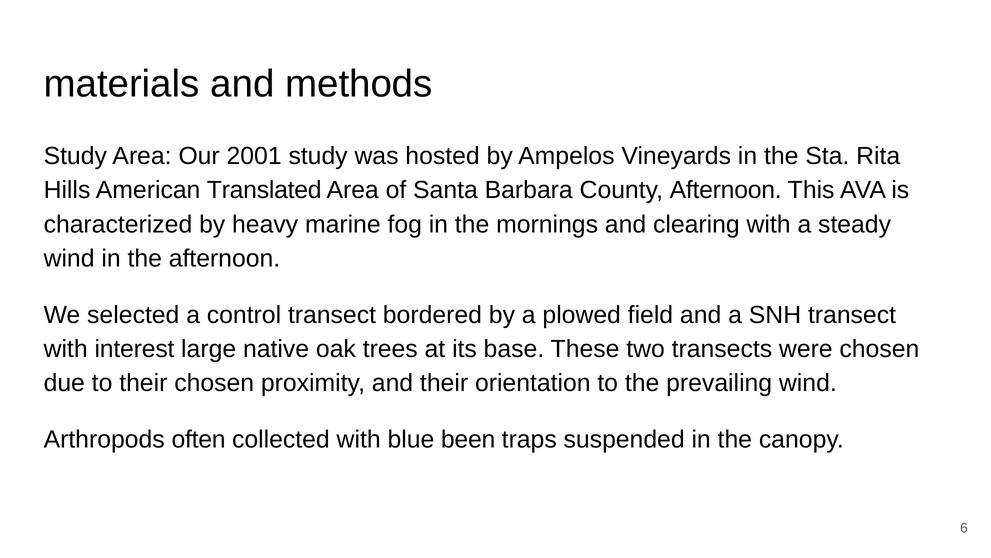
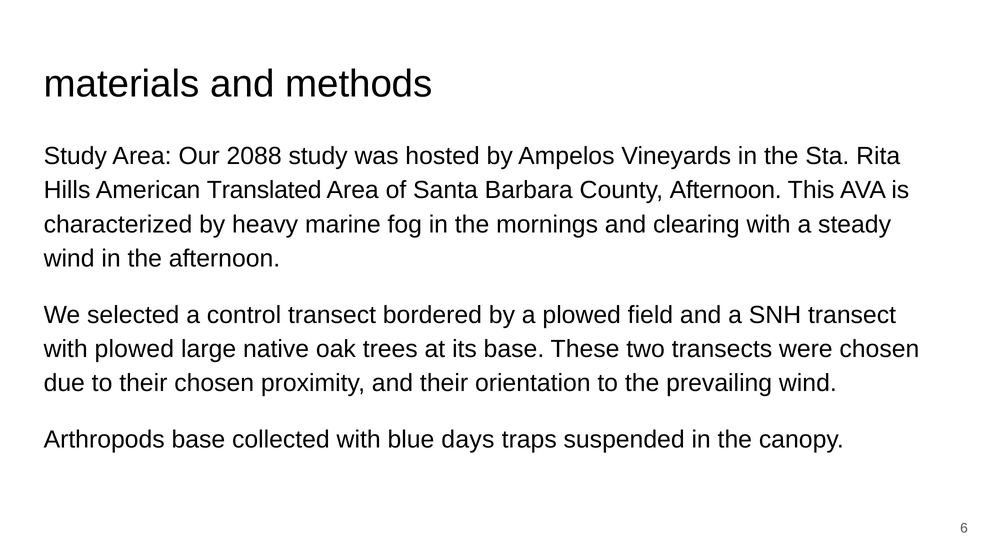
2001: 2001 -> 2088 (254, 156)
with interest: interest -> plowed (134, 349)
Arthropods often: often -> base (198, 439)
been: been -> days (468, 439)
